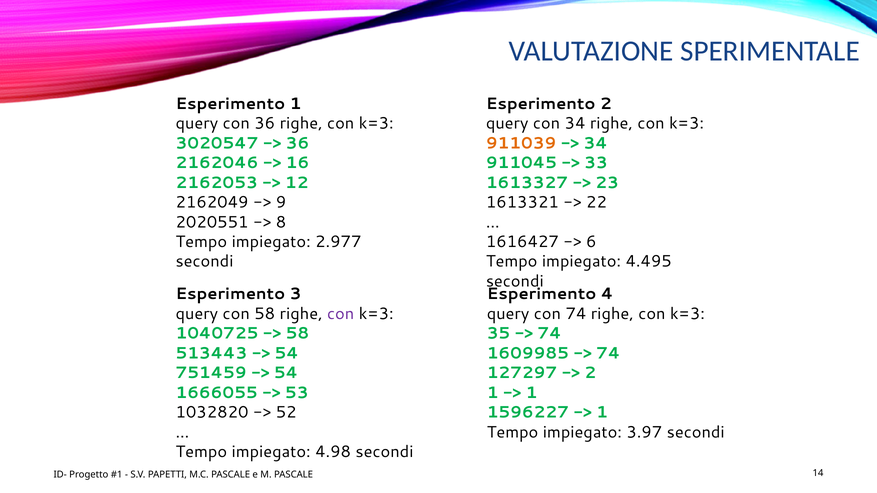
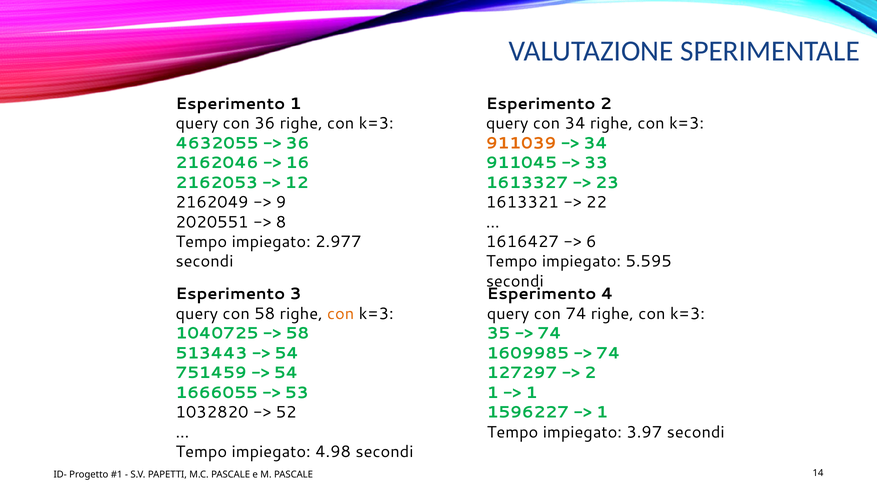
3020547: 3020547 -> 4632055 (217, 143)
4.495: 4.495 -> 5.595 (649, 262)
con colour: purple -> orange (341, 314)
